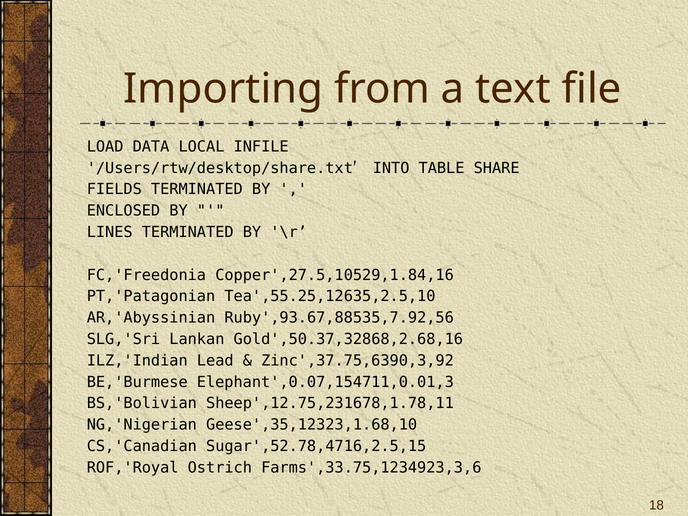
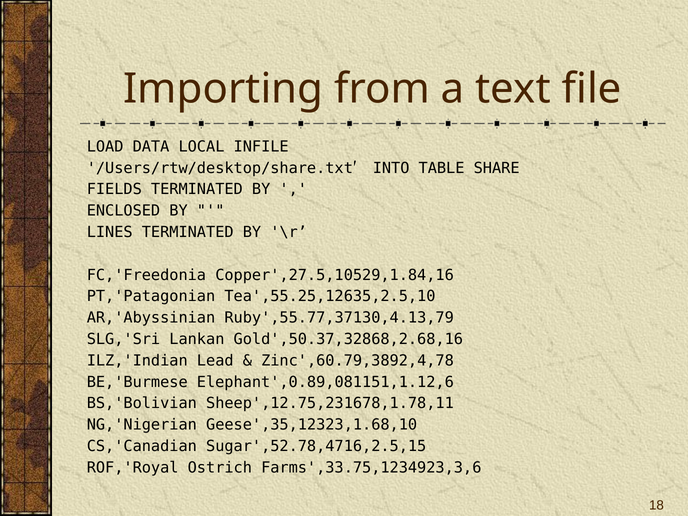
Ruby',93.67,88535,7.92,56: Ruby',93.67,88535,7.92,56 -> Ruby',55.77,37130,4.13,79 (339, 318)
Zinc',37.75,6390,3,92: Zinc',37.75,6390,3,92 -> Zinc',60.79,3892,4,78 (357, 361)
Elephant',0.07,154711,0.01,3: Elephant',0.07,154711,0.01,3 -> Elephant',0.89,081151,1.12,6 (325, 382)
